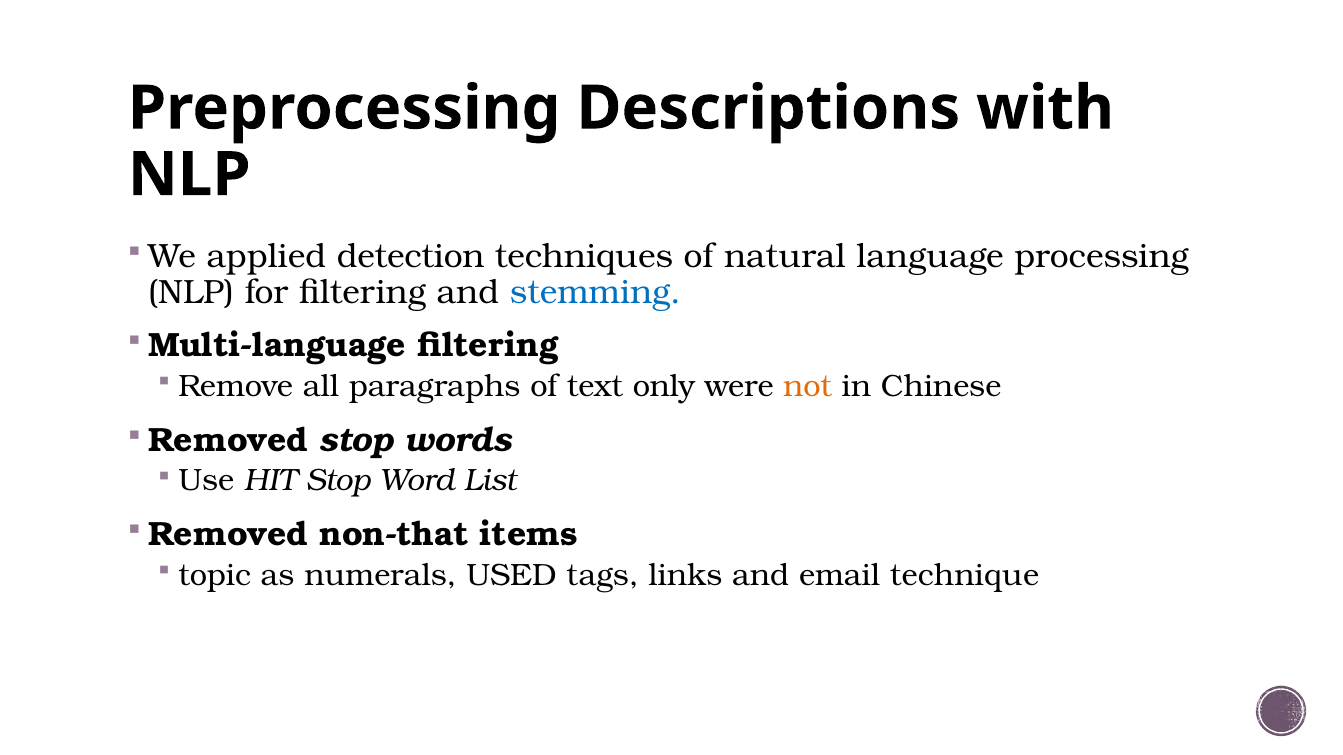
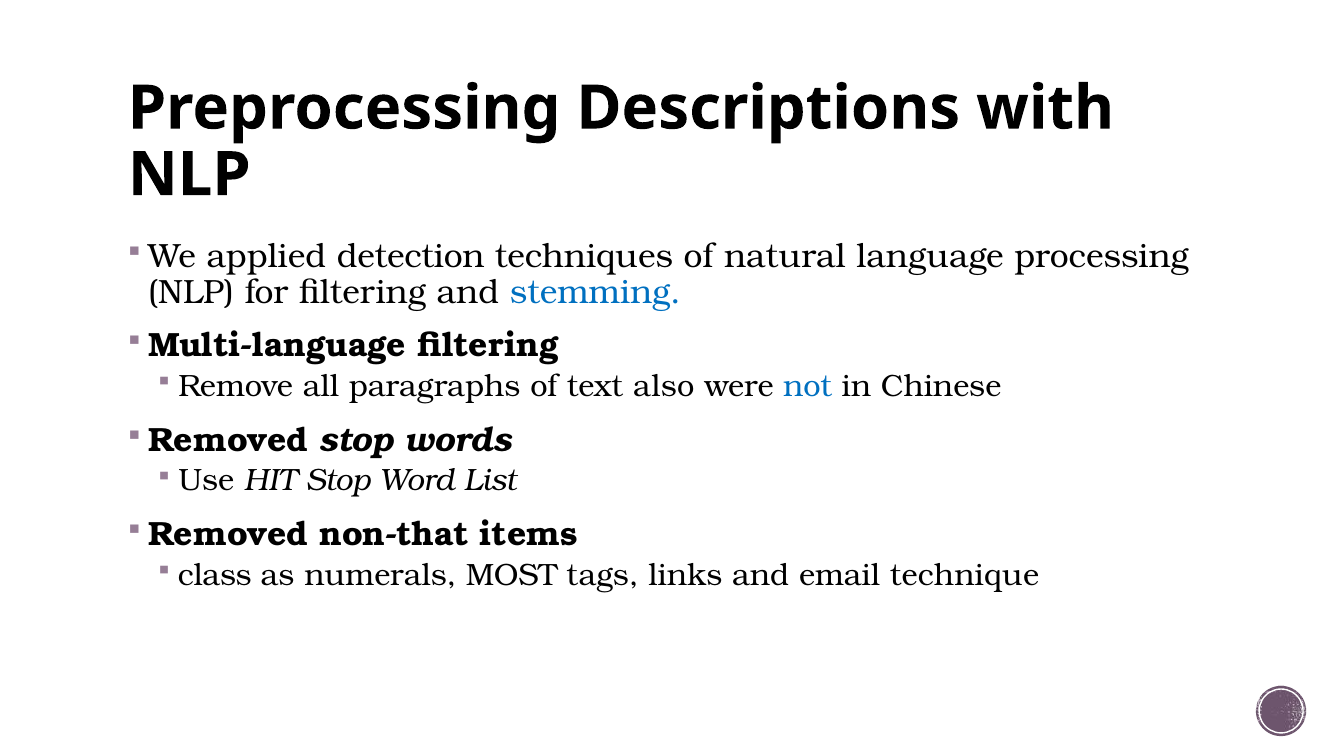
only: only -> also (664, 386)
not colour: orange -> blue (808, 386)
topic: topic -> class (215, 575)
USED: USED -> MOST (512, 575)
